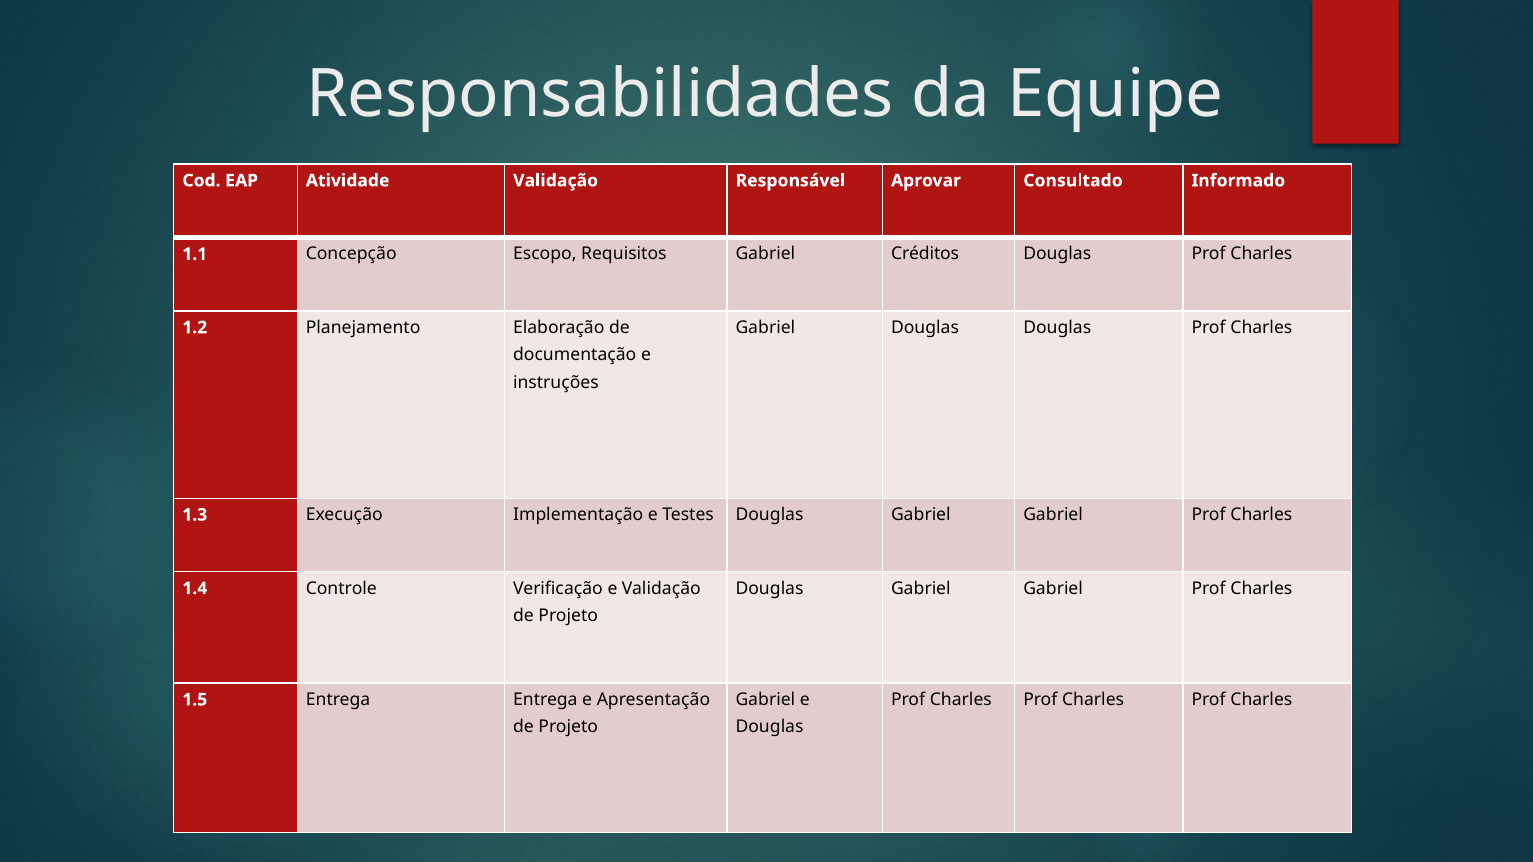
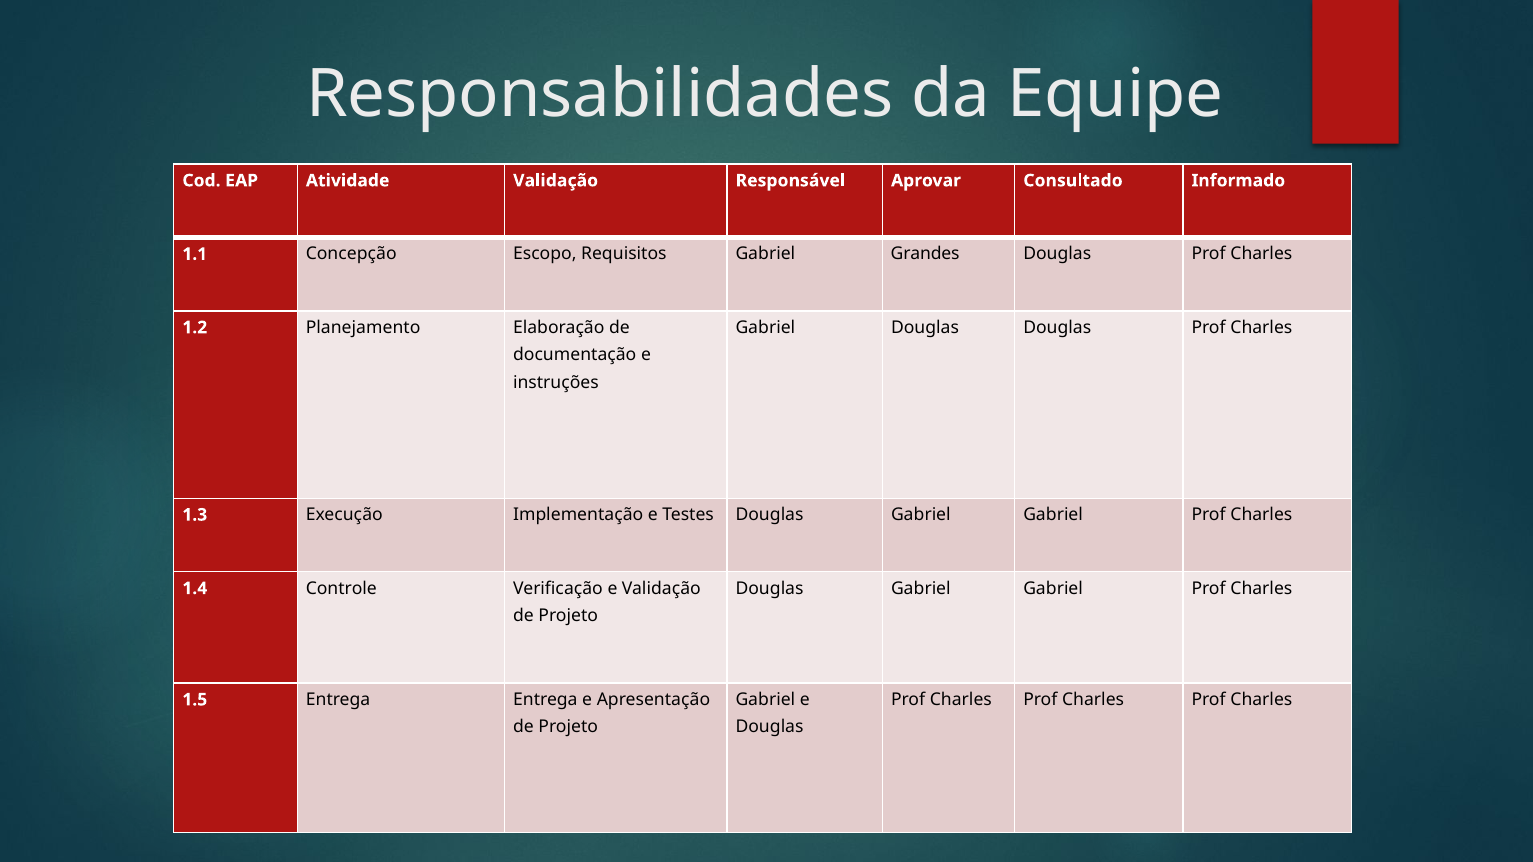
Créditos: Créditos -> Grandes (925, 254)
